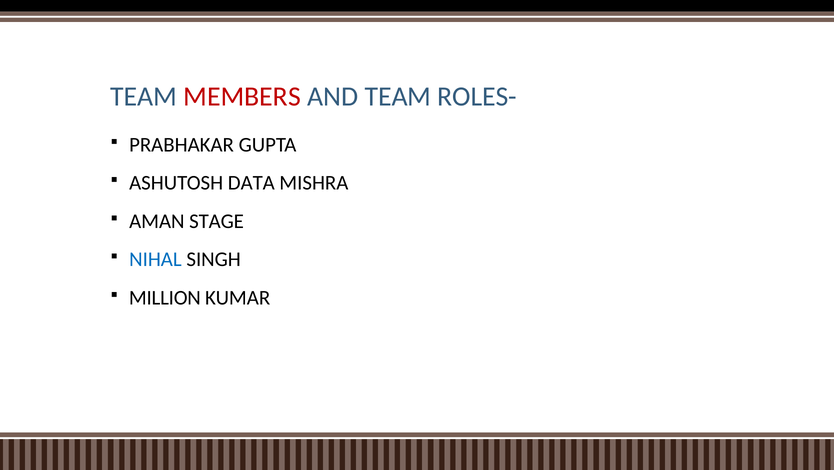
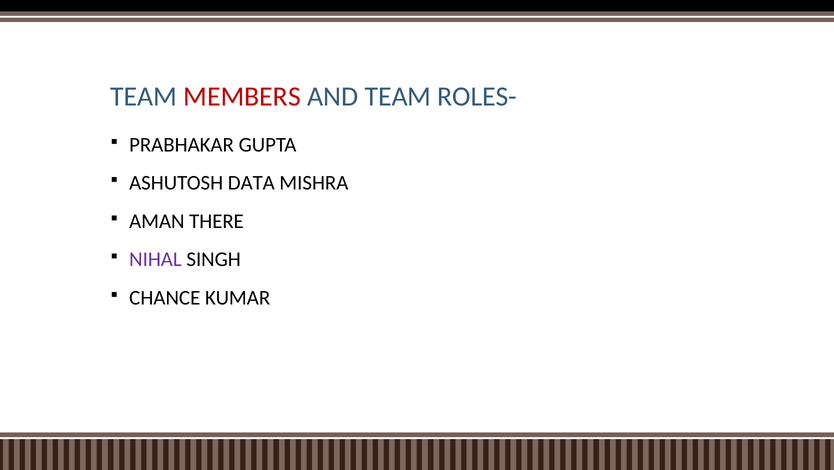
STAGE: STAGE -> THERE (217, 221)
NIHAL colour: blue -> purple (155, 259)
MILLION: MILLION -> CHANCE (165, 297)
